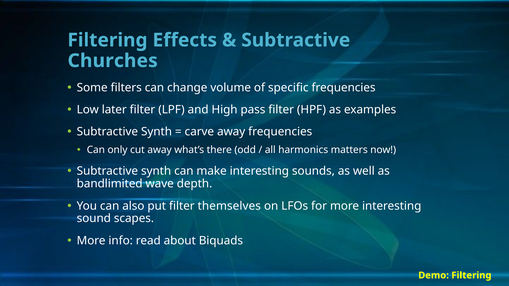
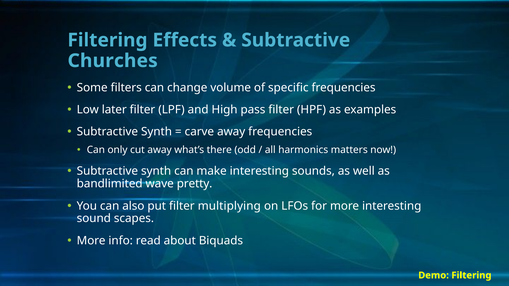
depth: depth -> pretty (195, 184)
themselves: themselves -> multiplying (229, 206)
